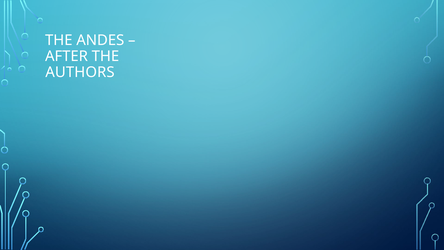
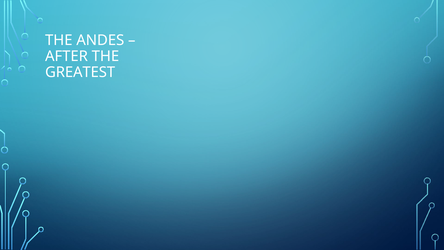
AUTHORS: AUTHORS -> GREATEST (80, 72)
